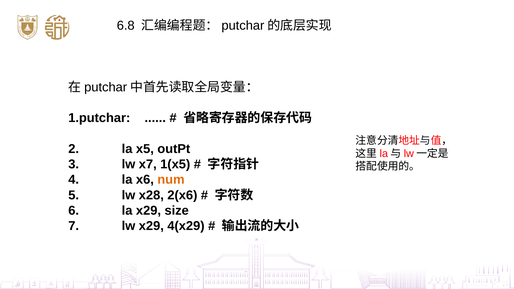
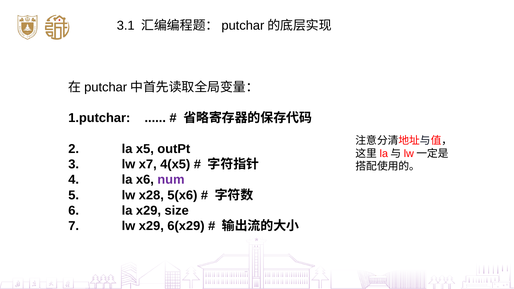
6.8: 6.8 -> 3.1 (126, 26)
1(x5: 1(x5 -> 4(x5 (175, 164)
num colour: orange -> purple (171, 180)
2(x6: 2(x6 -> 5(x6 (182, 195)
4(x29: 4(x29 -> 6(x29 (186, 226)
